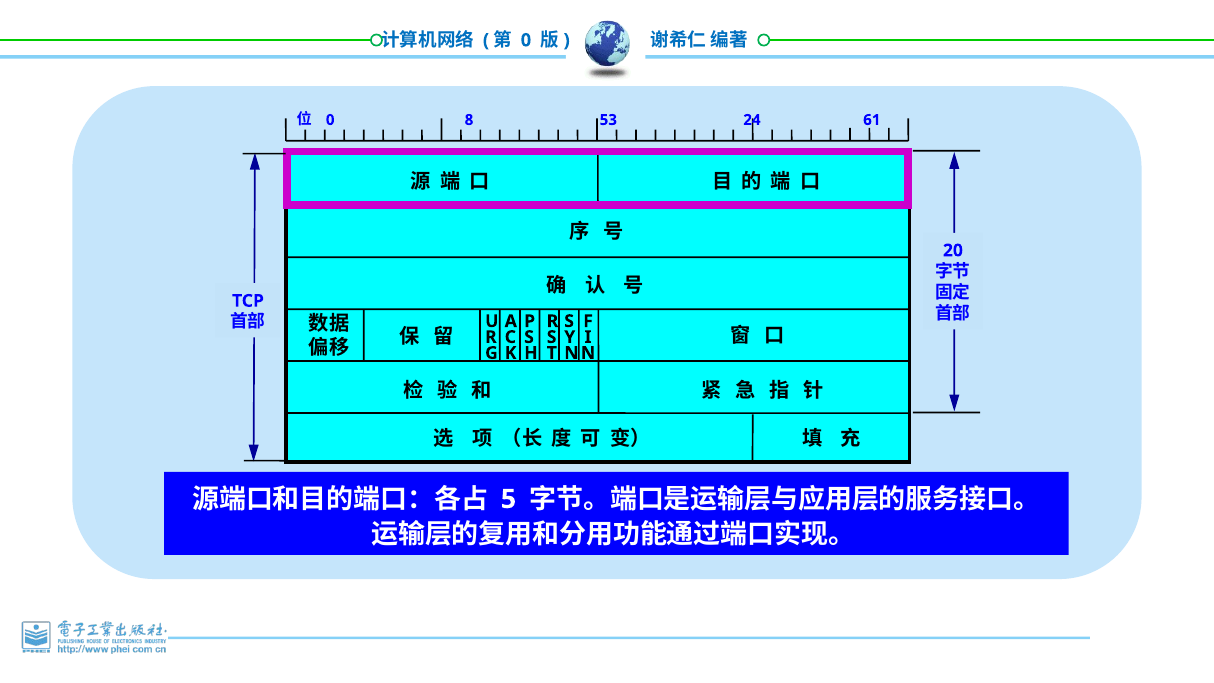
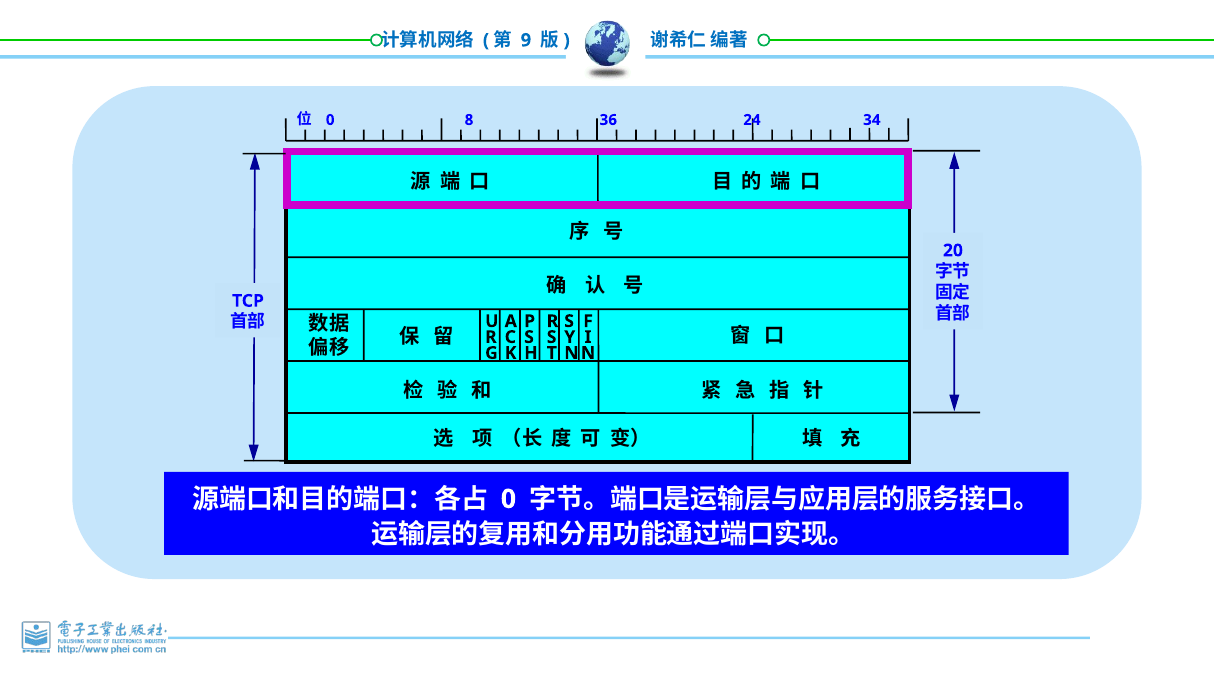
0: 0 -> 9 (526, 40)
53: 53 -> 36 (608, 120)
61: 61 -> 34 (872, 120)
5: 5 -> 0 (508, 499)
